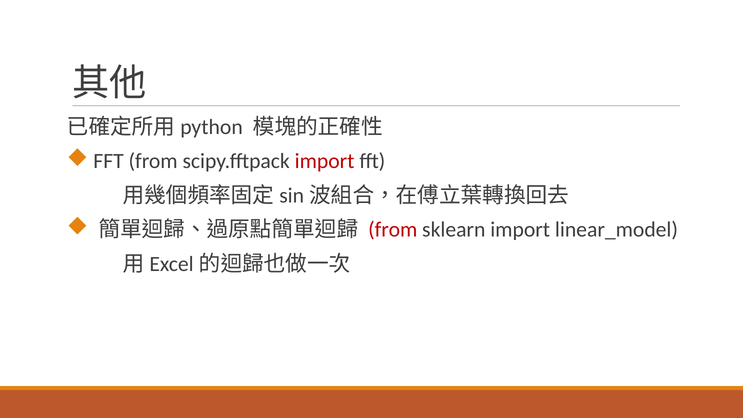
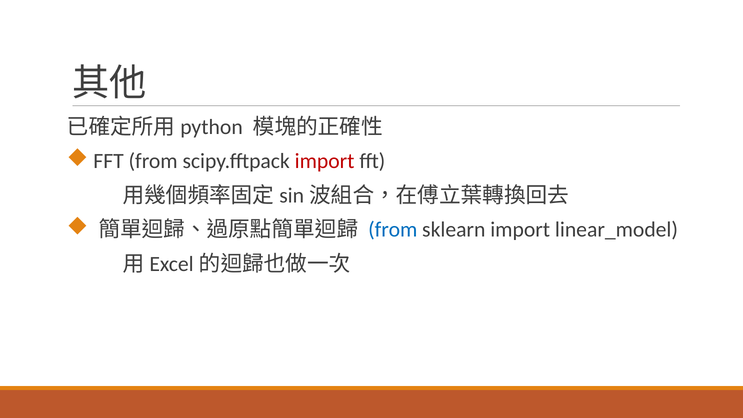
from colour: red -> blue (393, 230)
